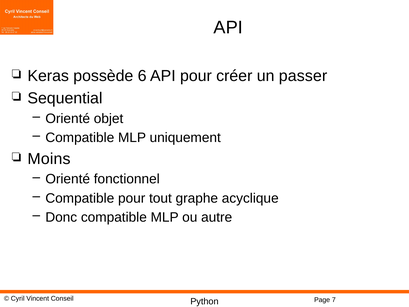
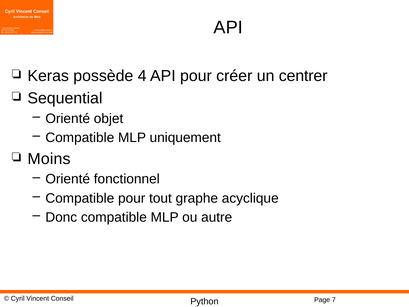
6: 6 -> 4 (142, 76)
passer: passer -> centrer (303, 76)
